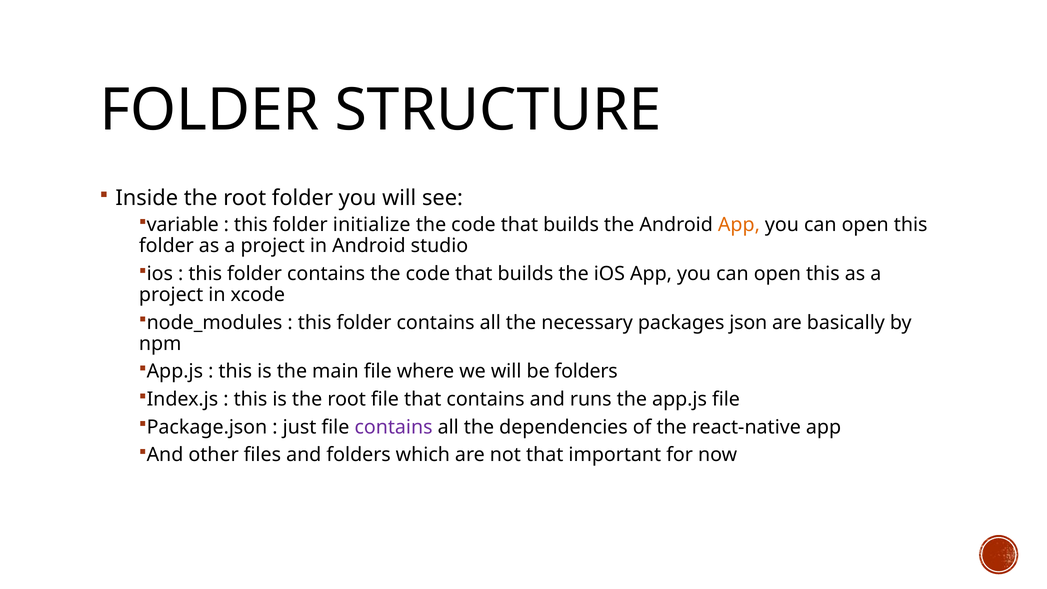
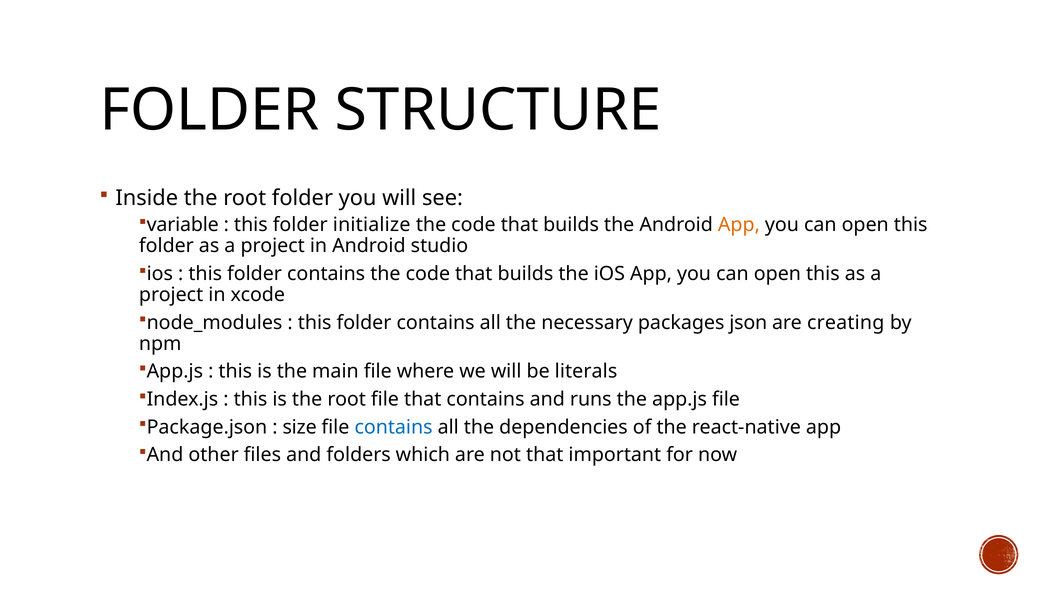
basically: basically -> creating (846, 322)
be folders: folders -> literals (586, 371)
just: just -> size (300, 427)
contains colour: purple -> blue (394, 427)
